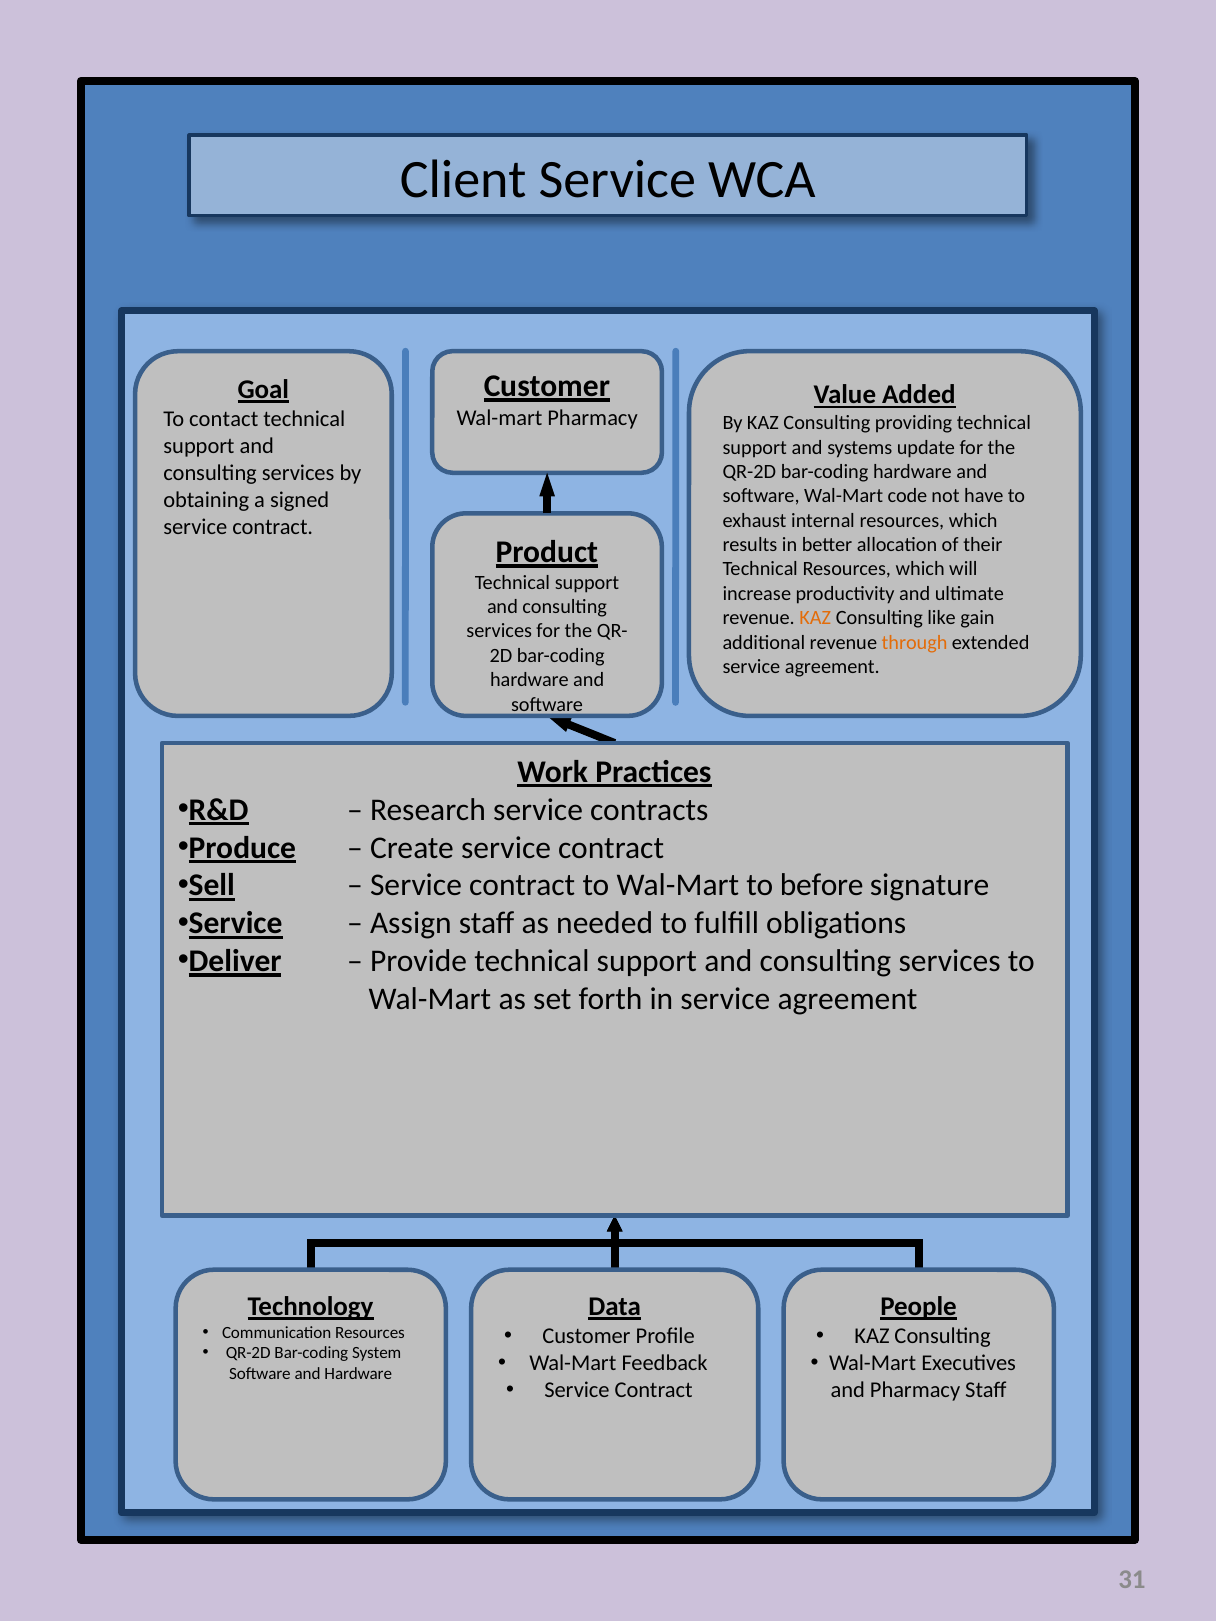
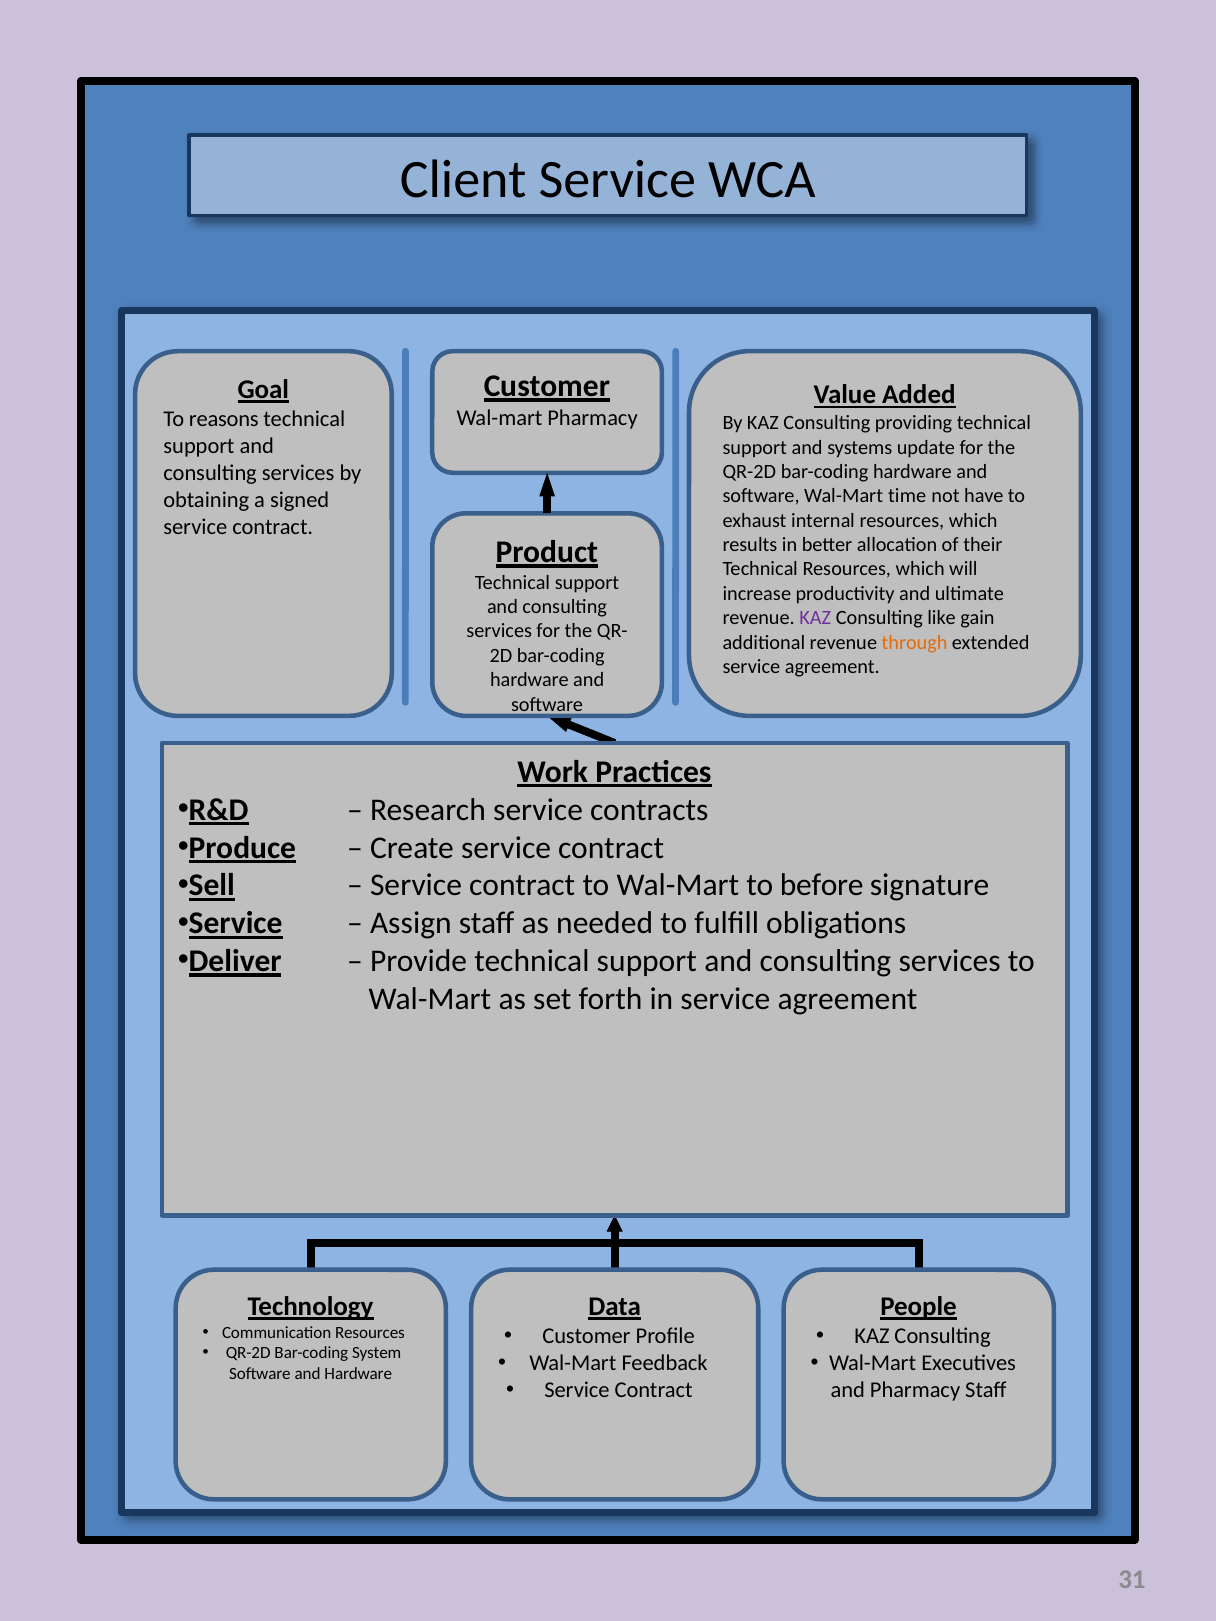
contact: contact -> reasons (224, 419)
code: code -> time (907, 496)
KAZ colour: orange -> purple (815, 618)
